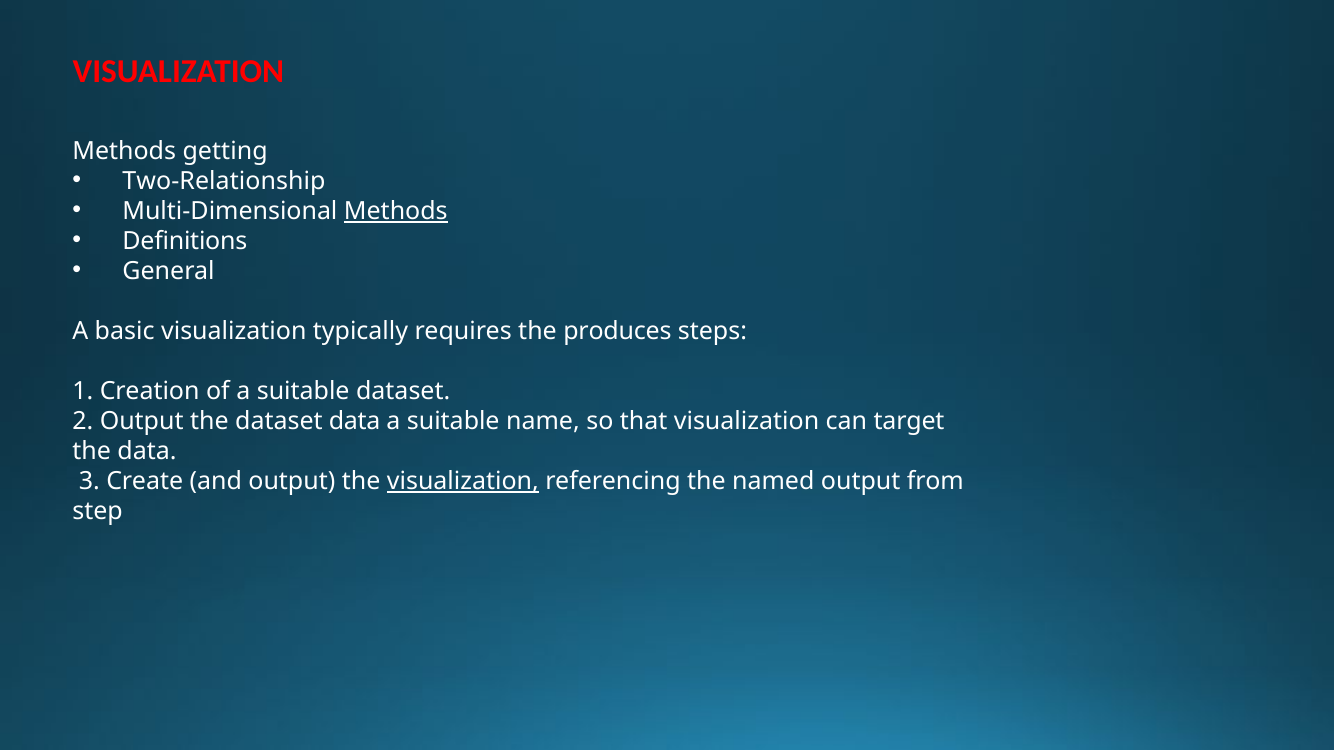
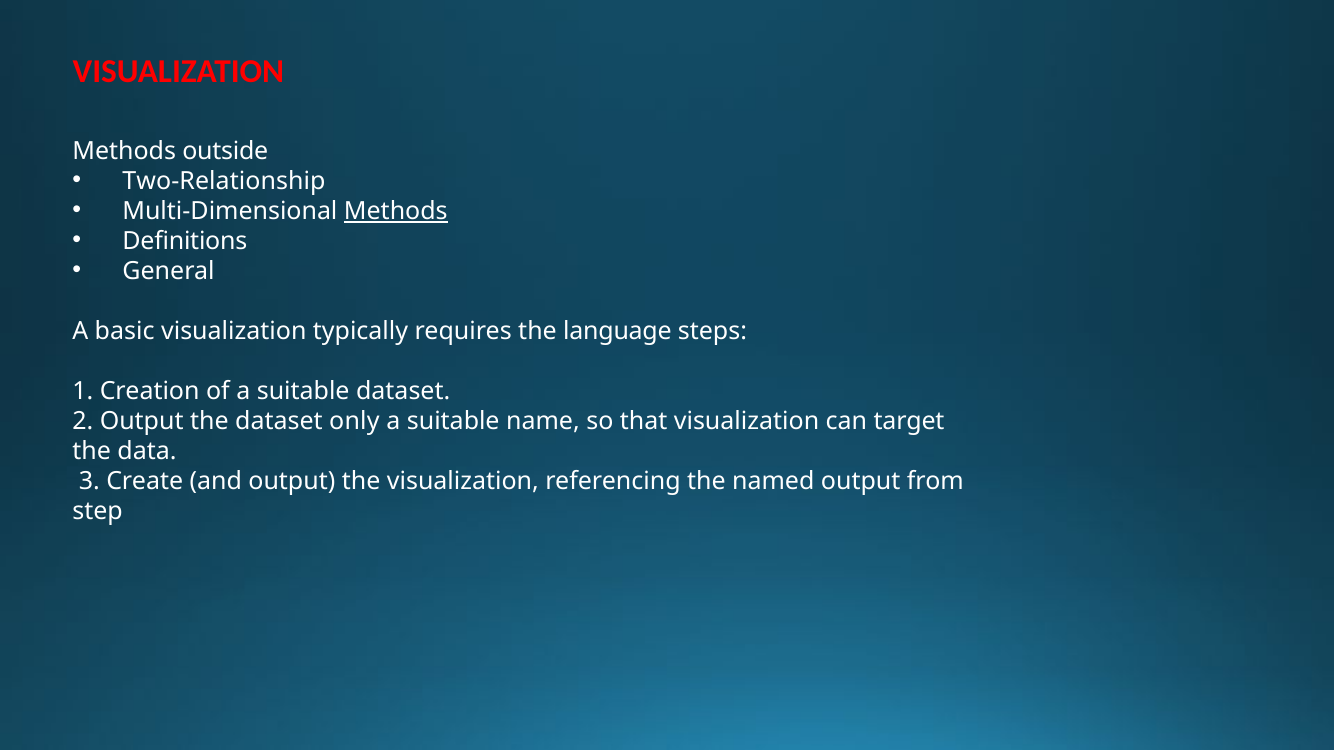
getting: getting -> outside (225, 151)
produces: produces -> language (617, 331)
dataset data: data -> only (354, 421)
visualization underline: present -> none (463, 481)
